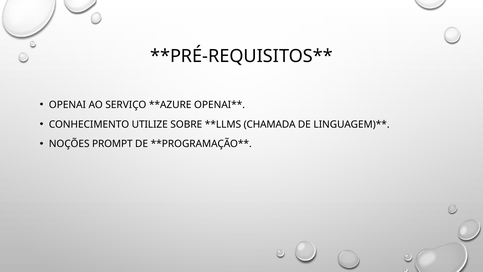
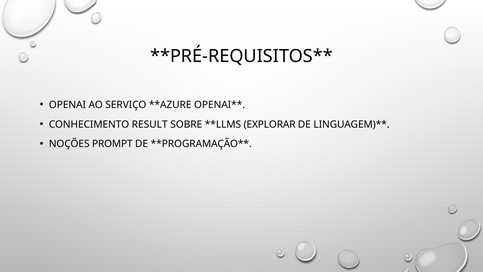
UTILIZE: UTILIZE -> RESULT (150, 124)
CHAMADA: CHAMADA -> EXPLORAR (270, 124)
